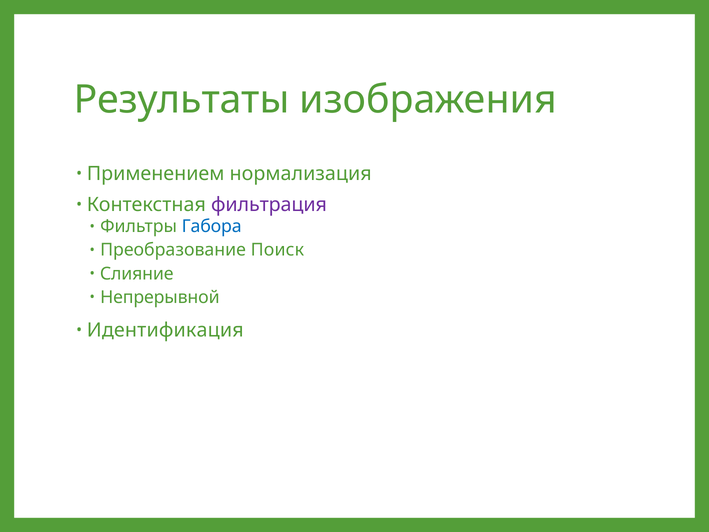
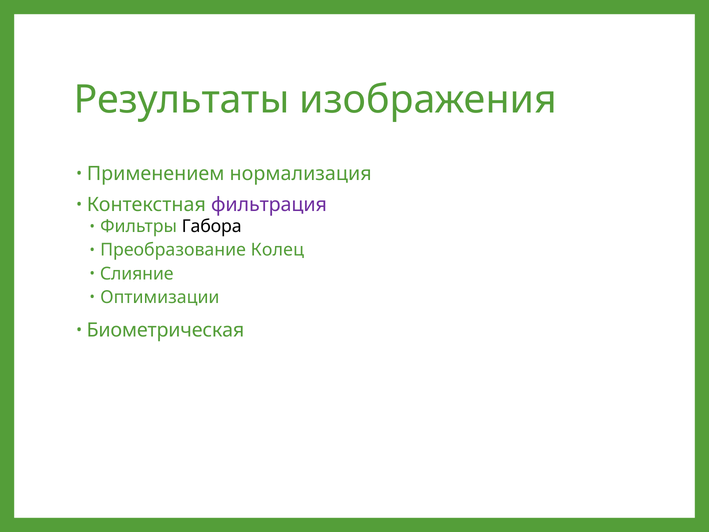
Габора colour: blue -> black (212, 226)
Поиск: Поиск -> Колец (277, 250)
Непрерывной: Непрерывной -> Оптимизации (160, 297)
Идентификация: Идентификация -> Биометрическая (165, 330)
